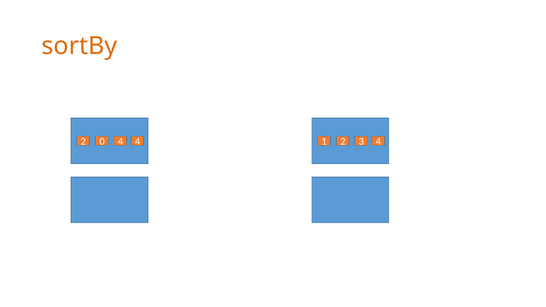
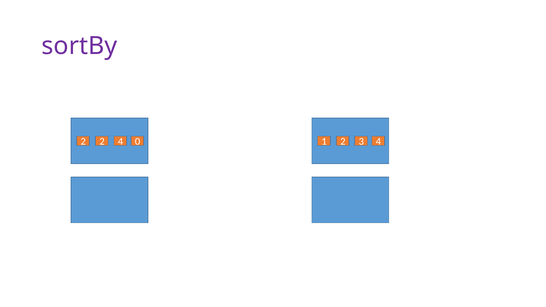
sortBy colour: orange -> purple (79, 46)
2 0: 0 -> 2 (102, 142)
4 4: 4 -> 0 (138, 142)
